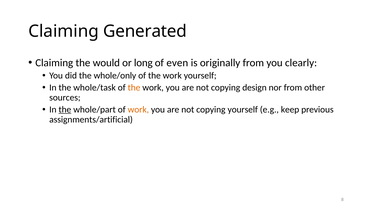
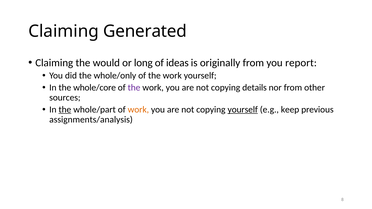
even: even -> ideas (177, 63)
clearly: clearly -> report (301, 63)
whole/task: whole/task -> whole/core (95, 88)
the colour: orange -> purple (134, 88)
design: design -> details (255, 88)
yourself underline: none -> present (243, 110)
assignments/artificial: assignments/artificial -> assignments/analysis (91, 120)
